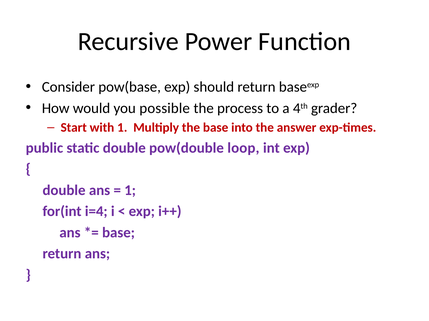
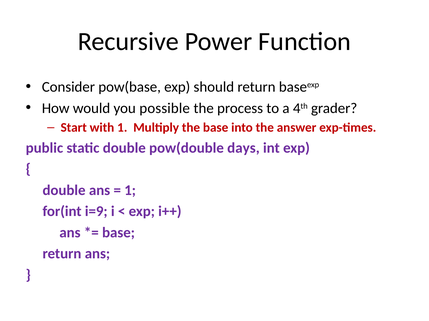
loop: loop -> days (243, 148)
i=4: i=4 -> i=9 (96, 212)
